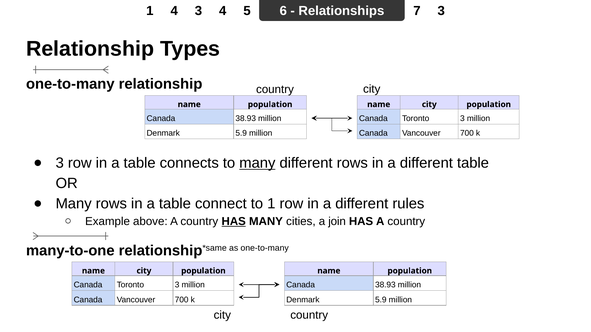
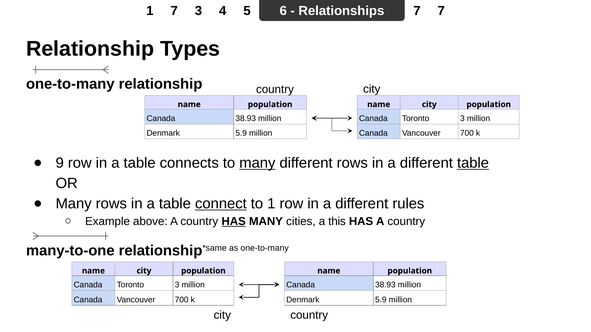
1 4: 4 -> 7 (174, 11)
7 3: 3 -> 7 (441, 11)
3: 3 -> 9 (60, 163)
table underline: none -> present (473, 163)
connect underline: none -> present (221, 204)
join: join -> this (337, 222)
